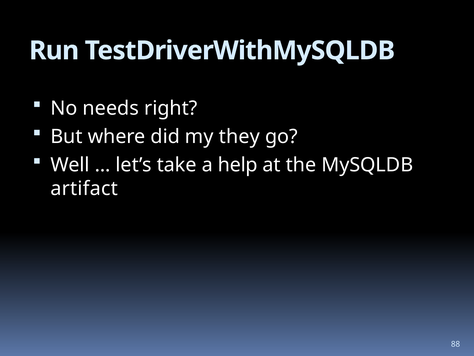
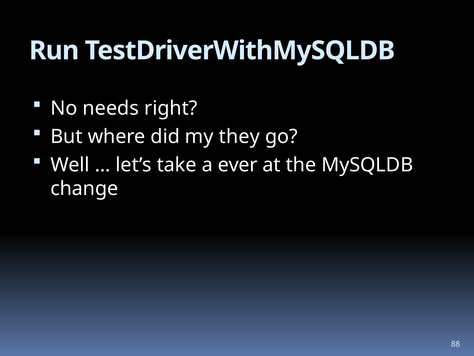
help: help -> ever (238, 165)
artifact: artifact -> change (84, 188)
